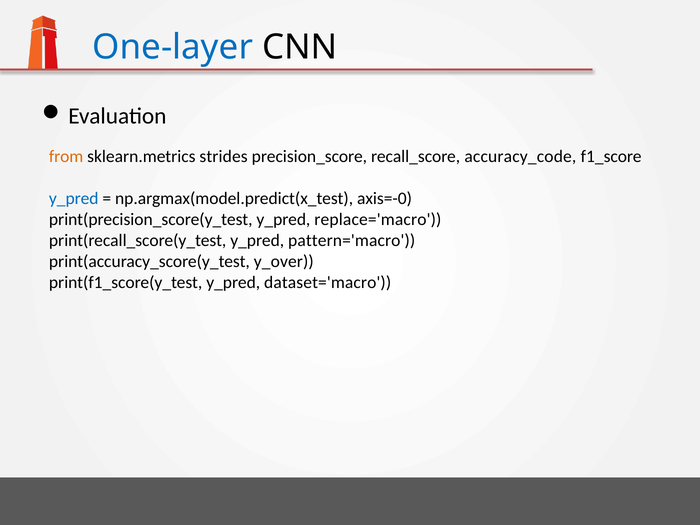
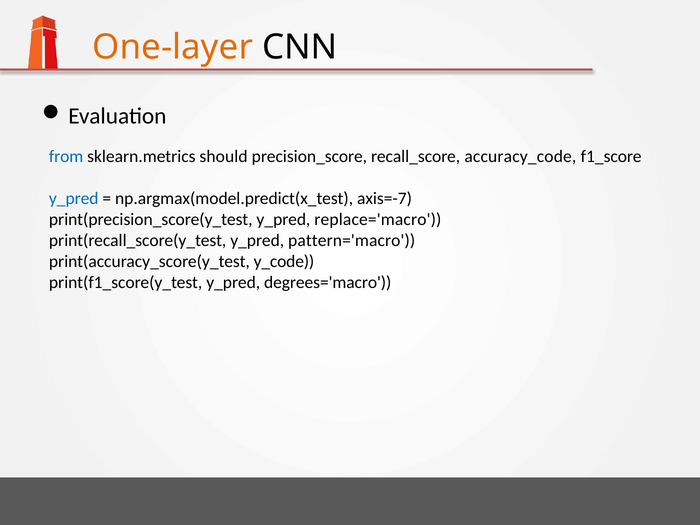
One-layer colour: blue -> orange (173, 47)
from colour: orange -> blue (66, 156)
strides: strides -> should (224, 156)
axis=-0: axis=-0 -> axis=-7 (385, 198)
y_over: y_over -> y_code (284, 261)
dataset='macro: dataset='macro -> degrees='macro (328, 282)
